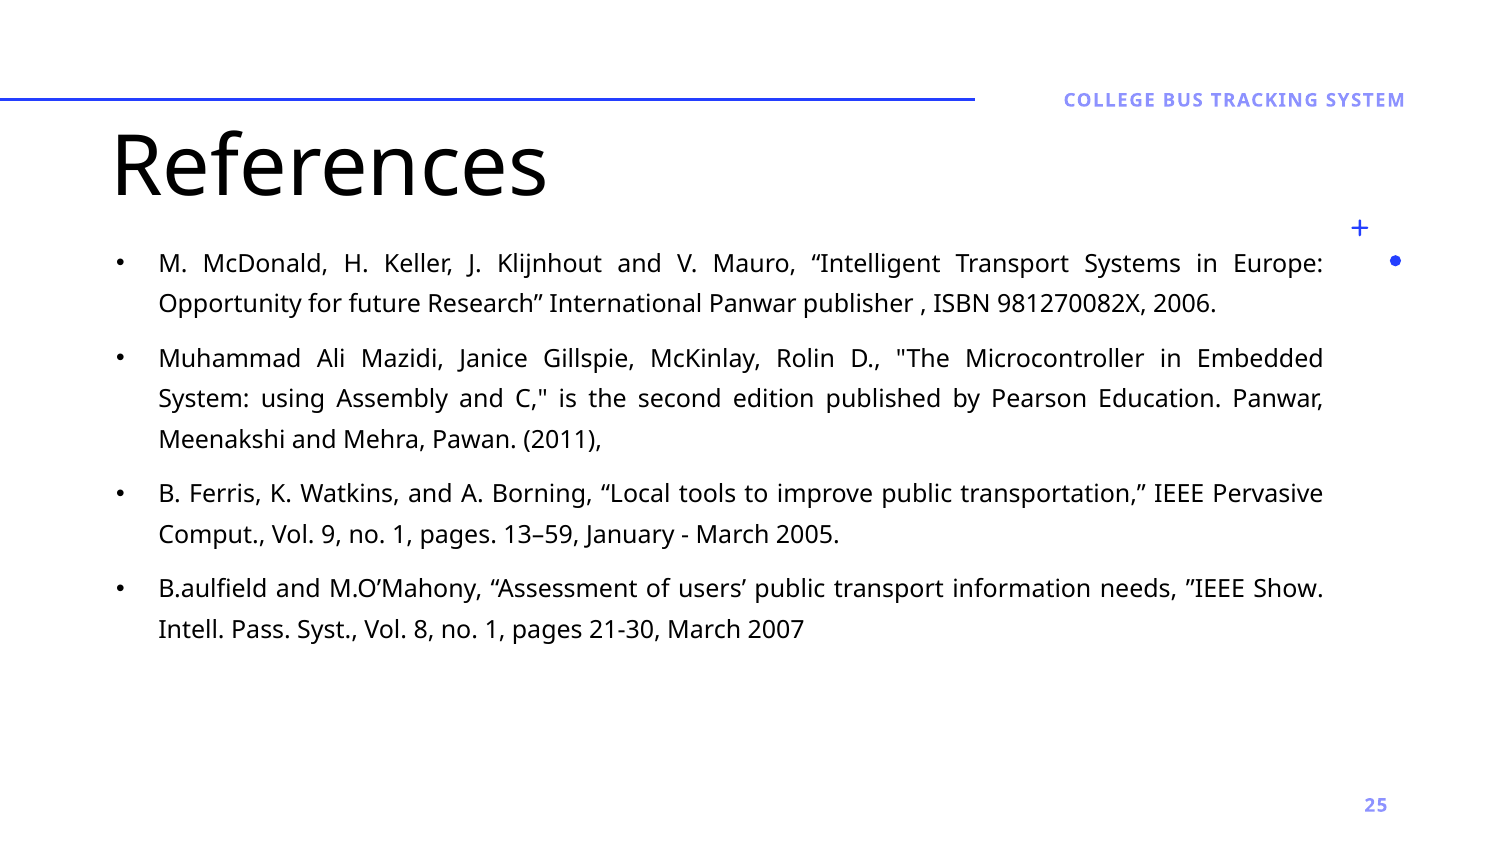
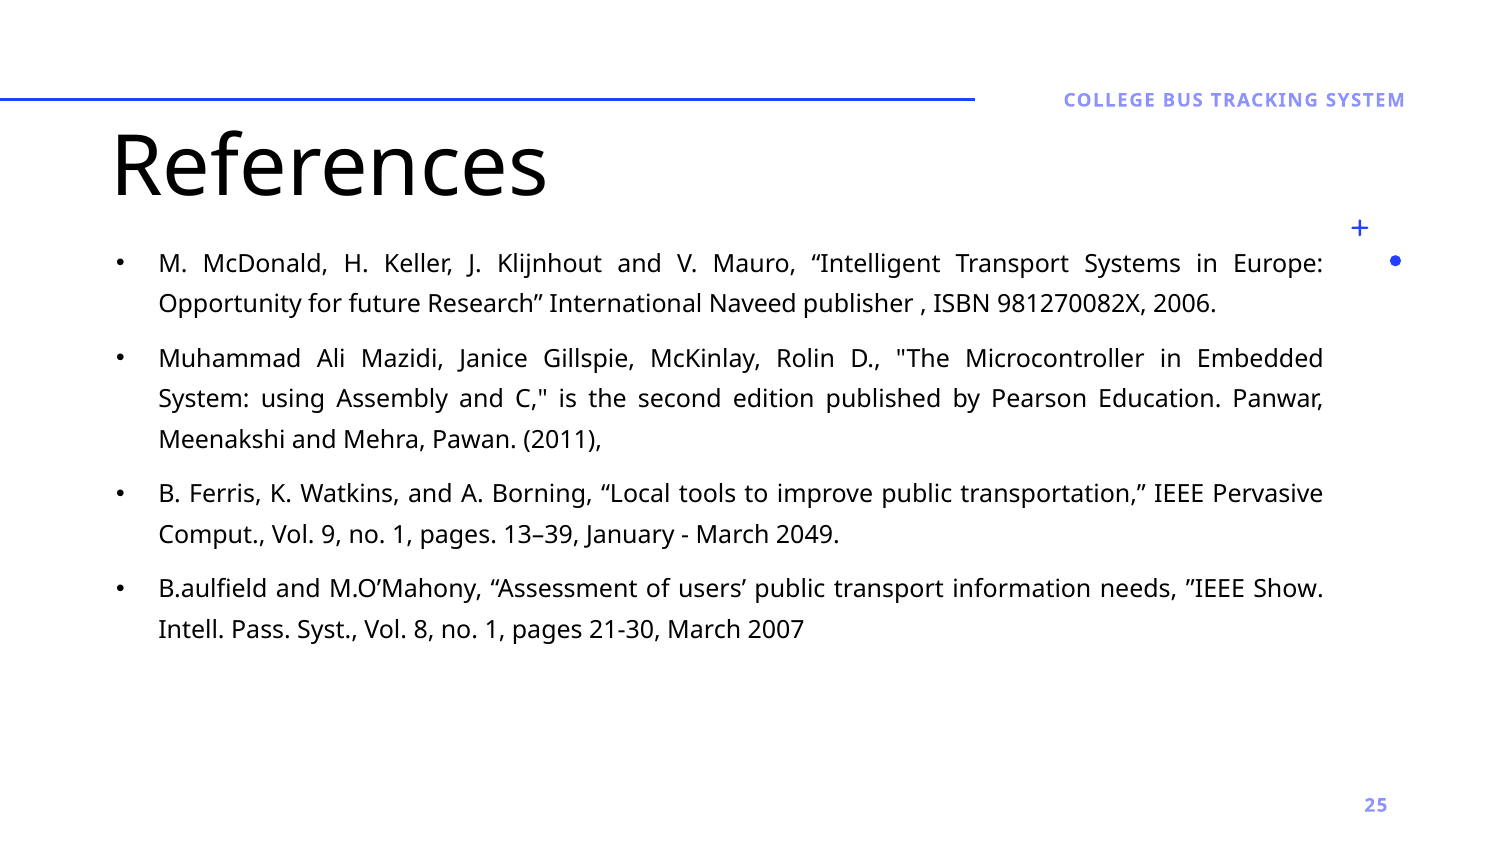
International Panwar: Panwar -> Naveed (753, 305)
13–59: 13–59 -> 13–39 (542, 535)
2005: 2005 -> 2049 (808, 535)
